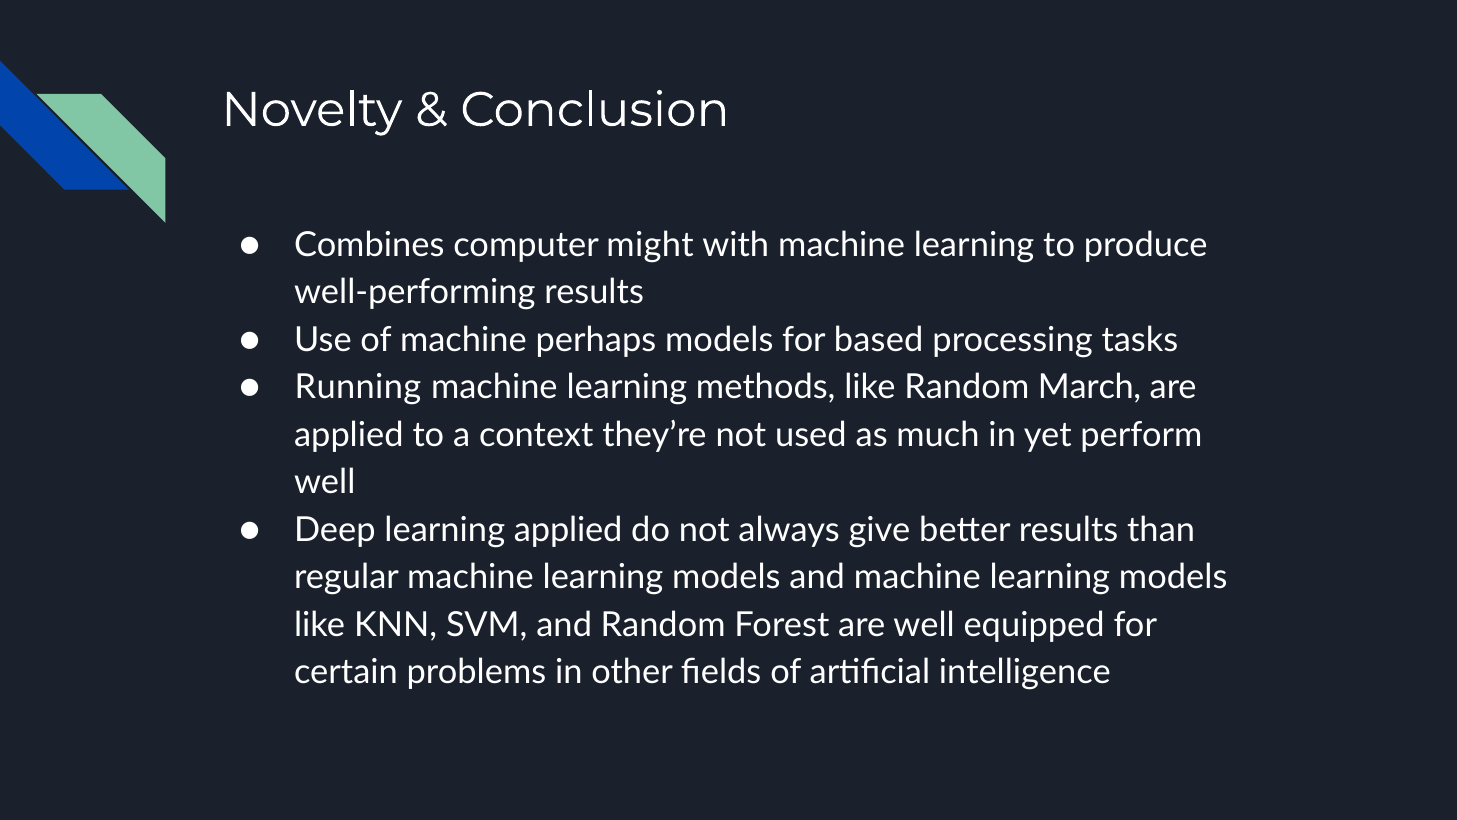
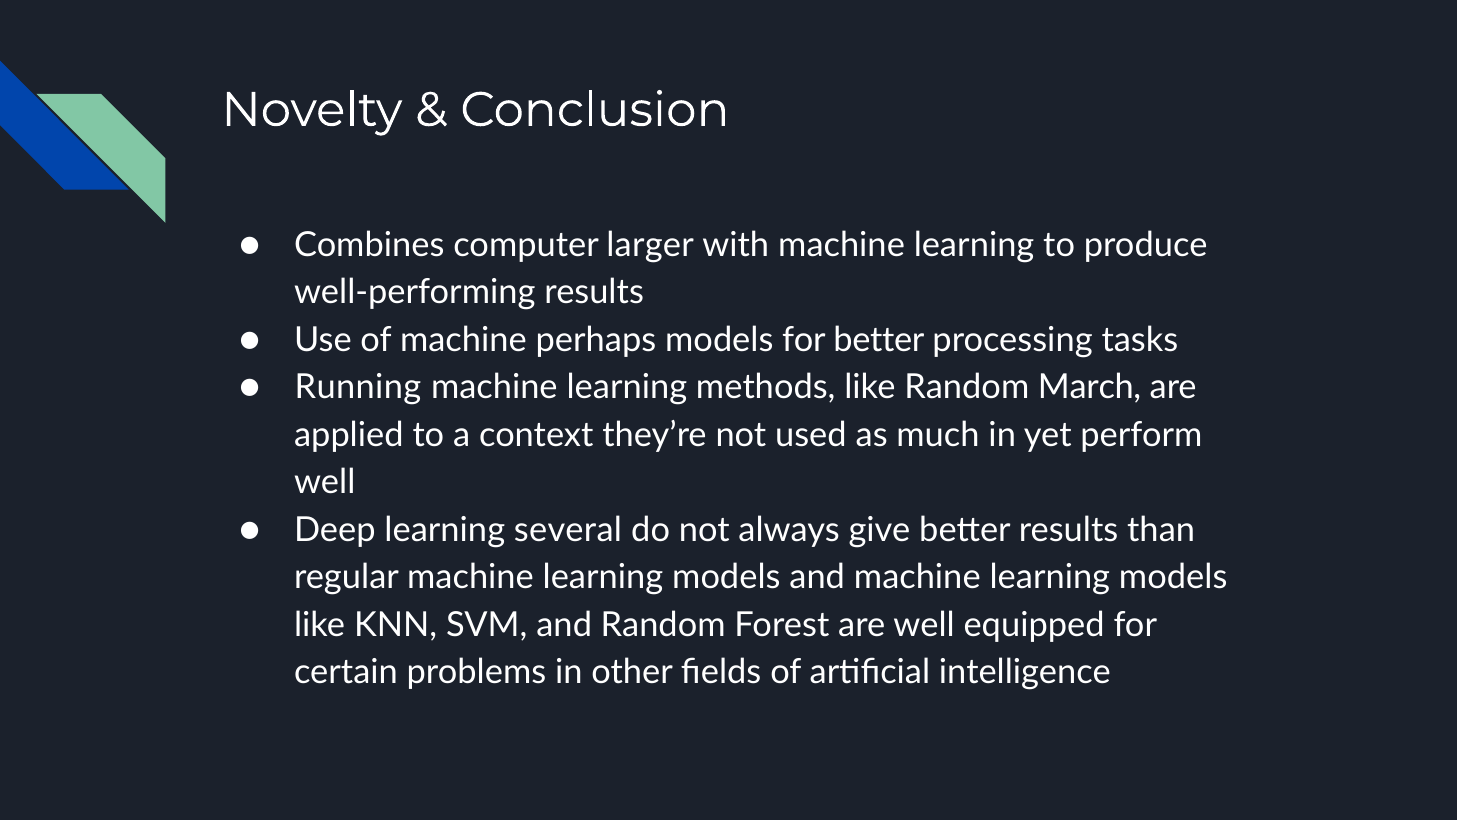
might: might -> larger (650, 245)
for based: based -> better (879, 340)
learning applied: applied -> several (568, 530)
